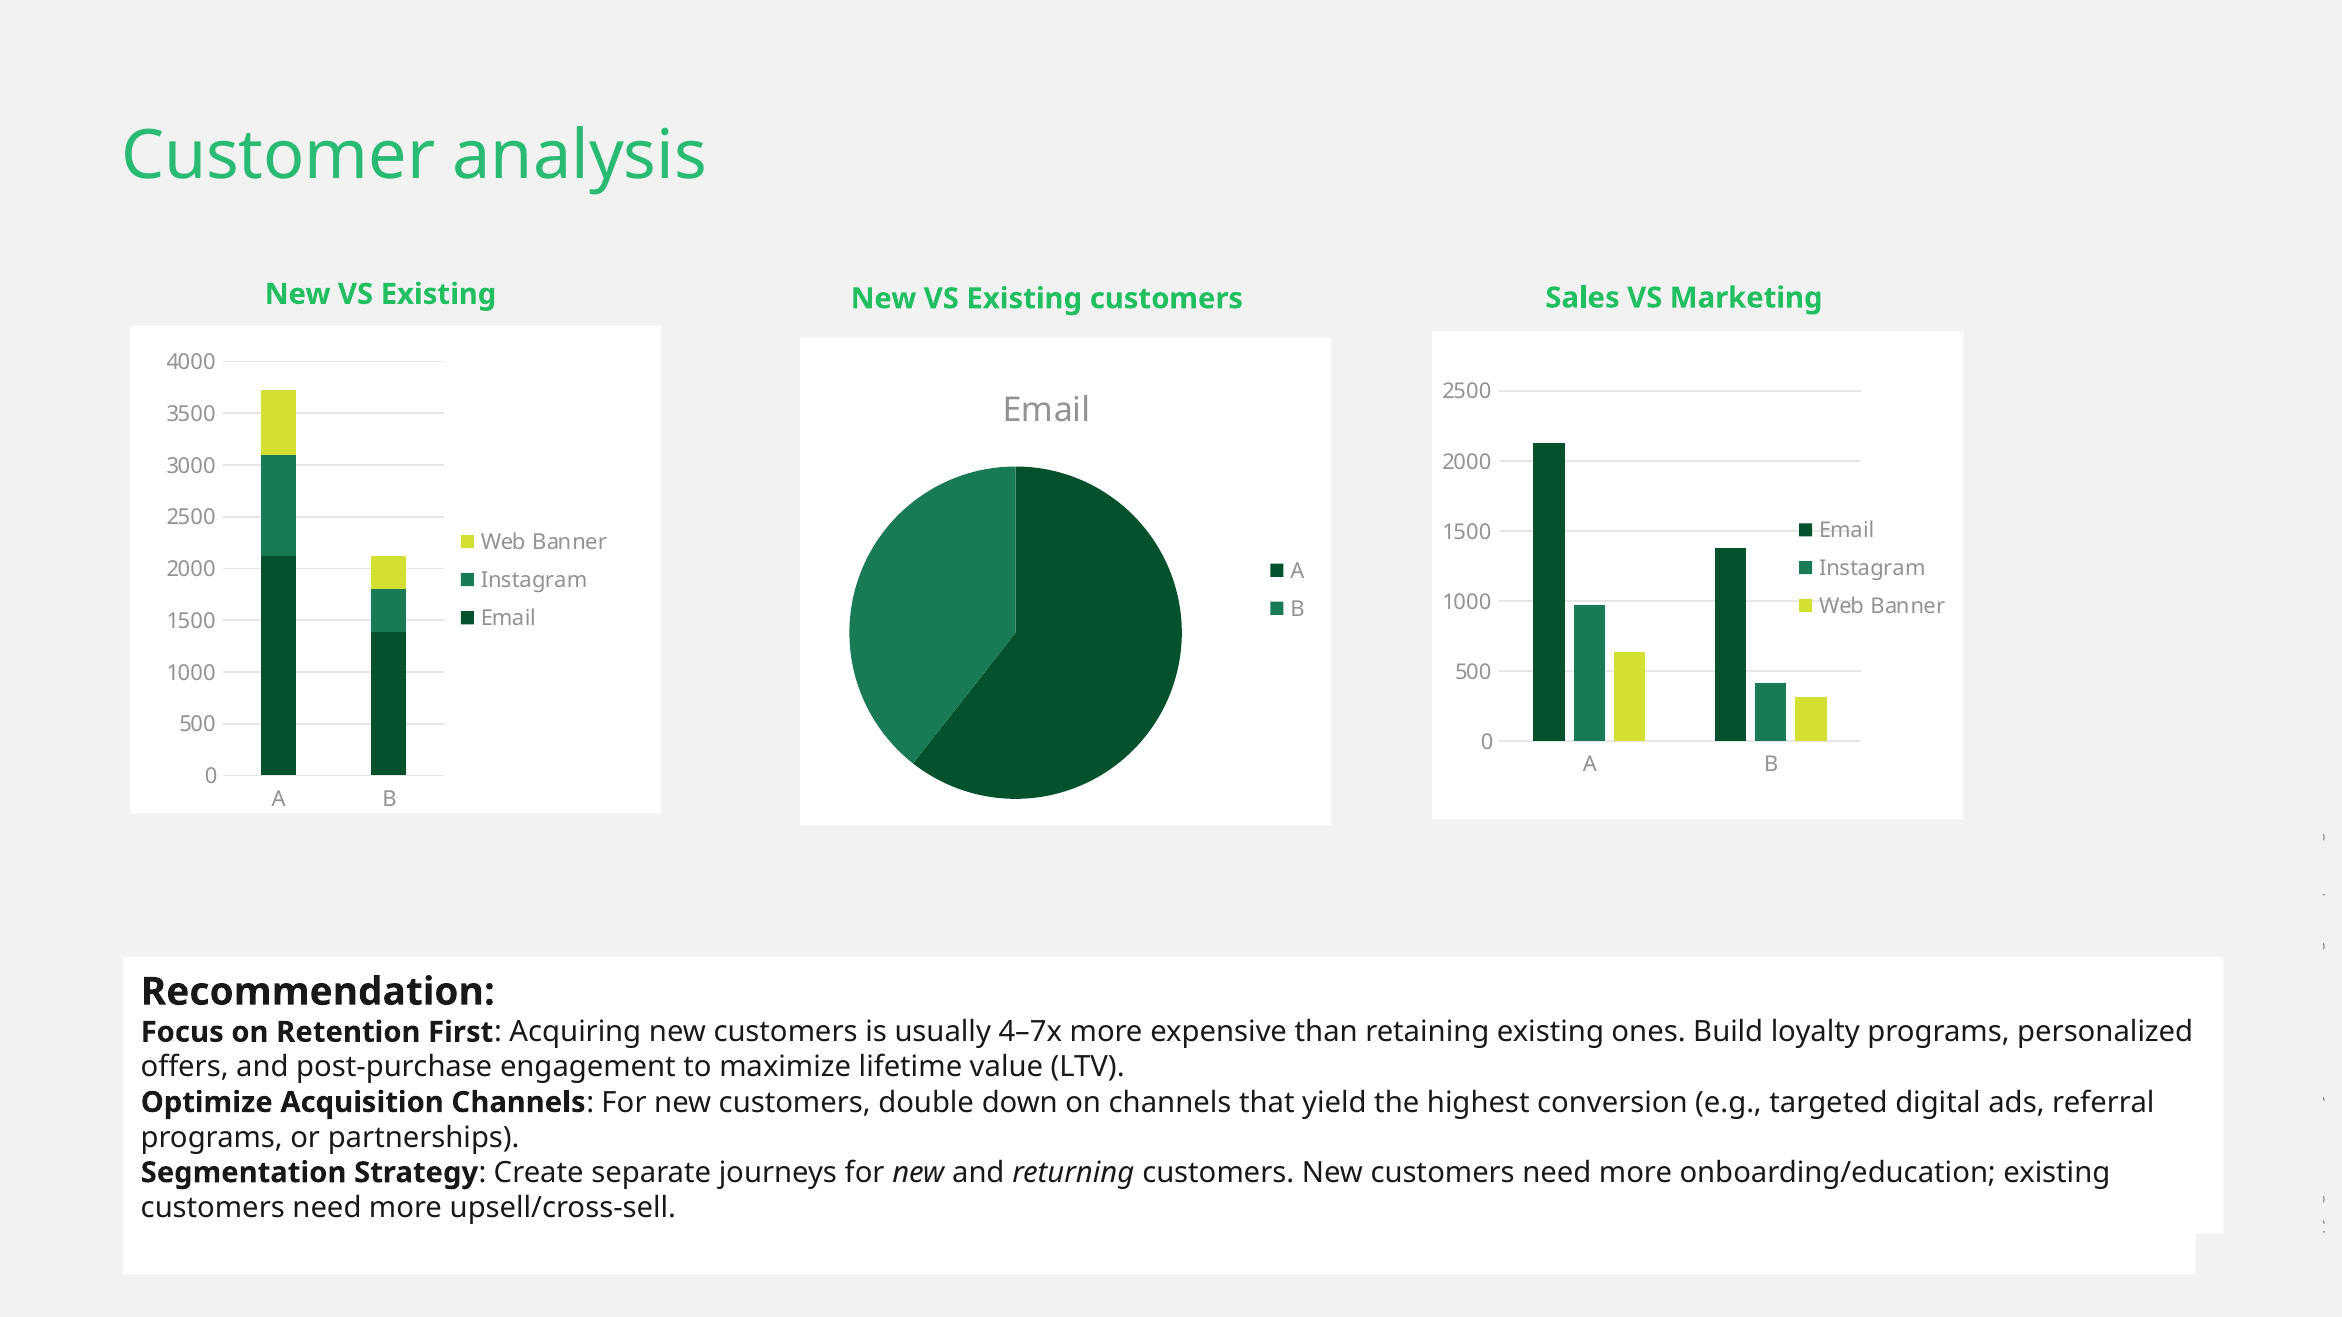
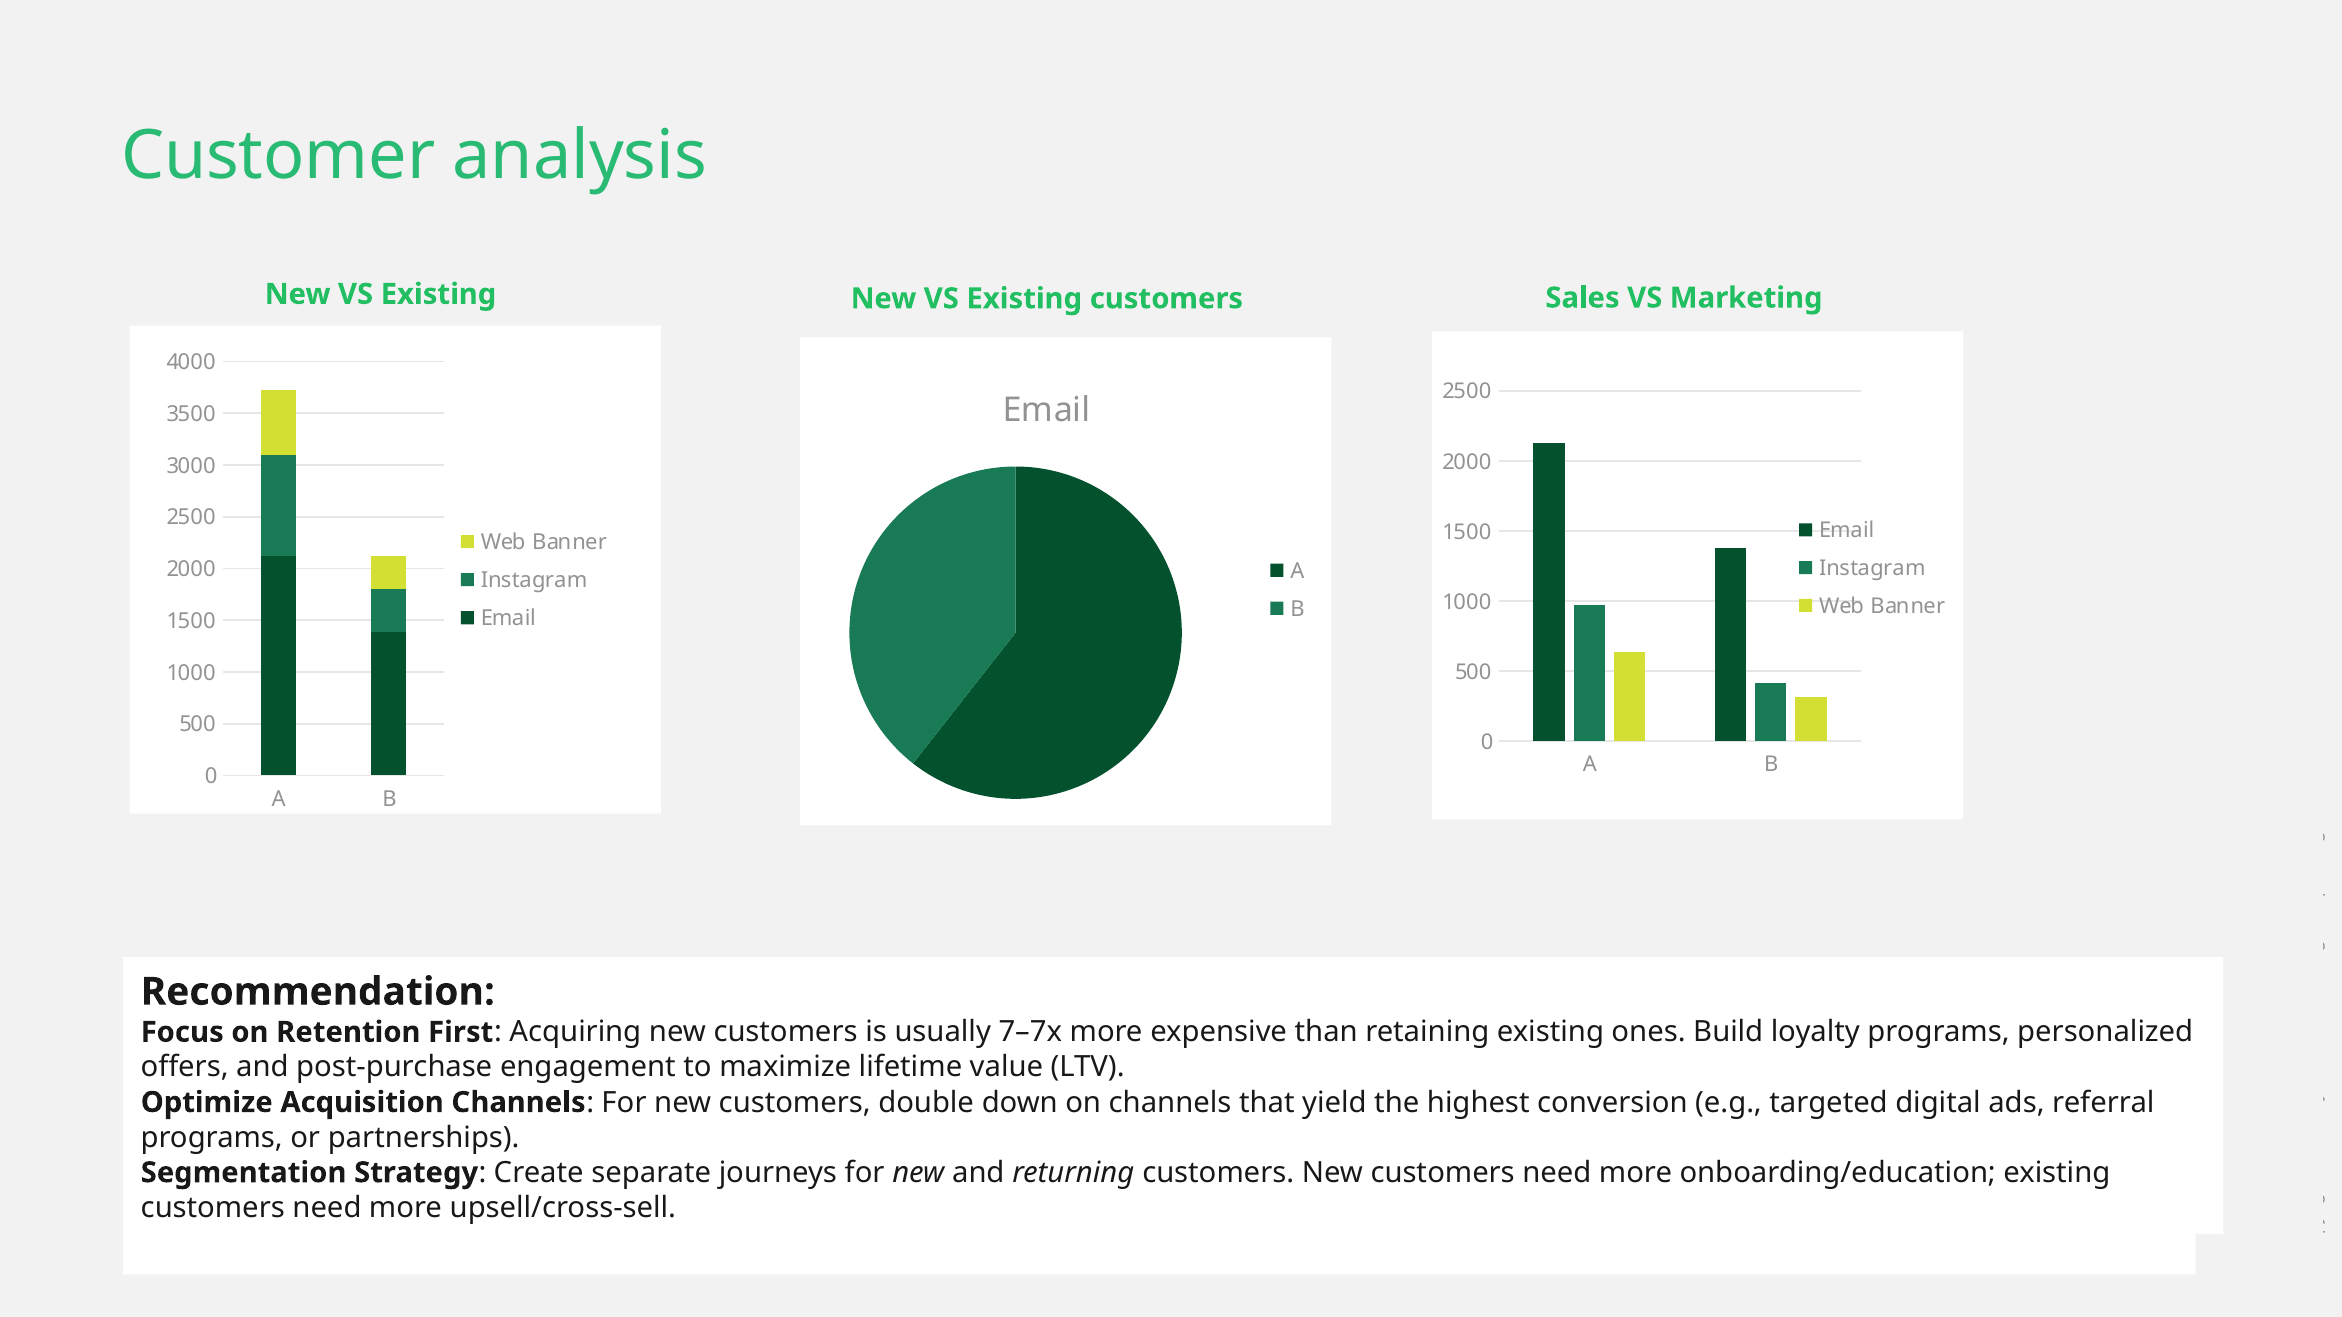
4–7x: 4–7x -> 7–7x (1030, 1032)
